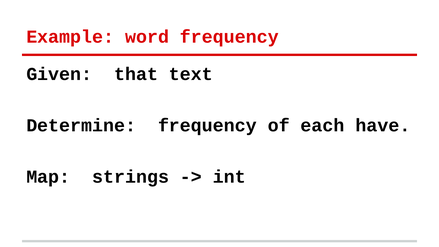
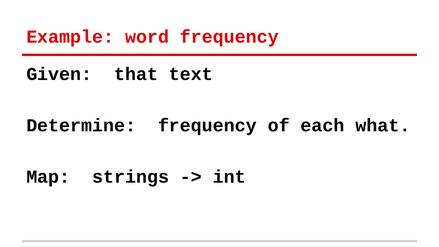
have: have -> what (383, 125)
